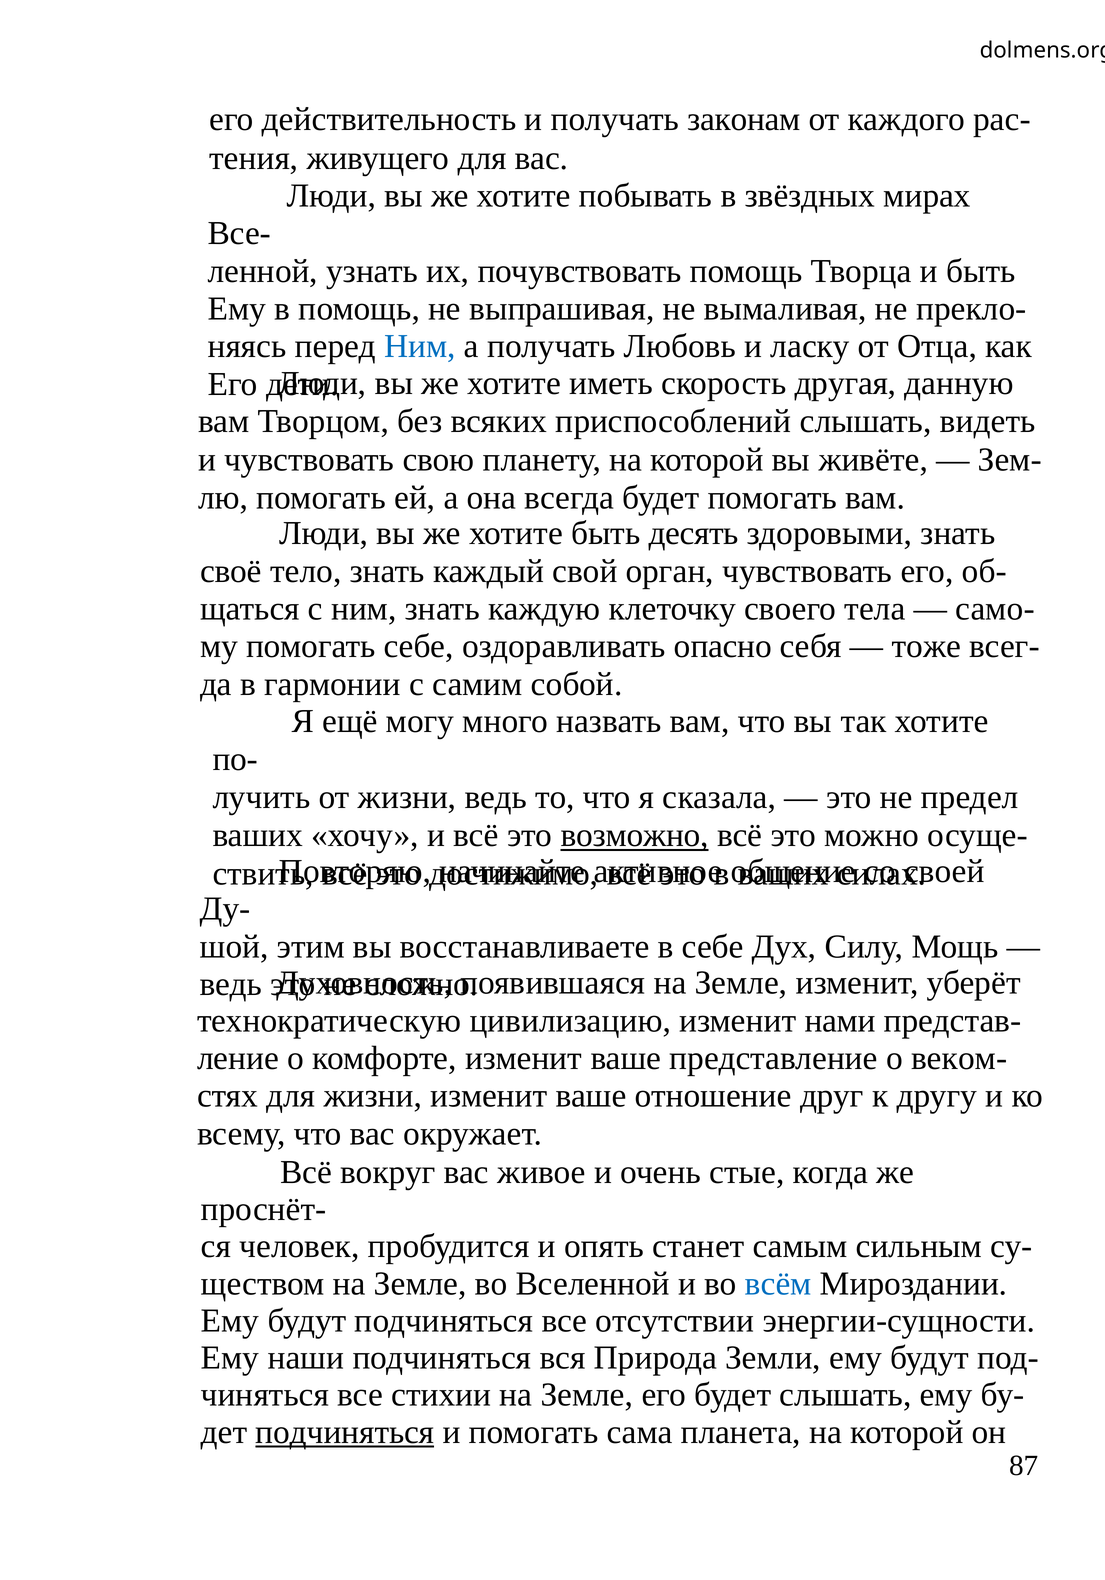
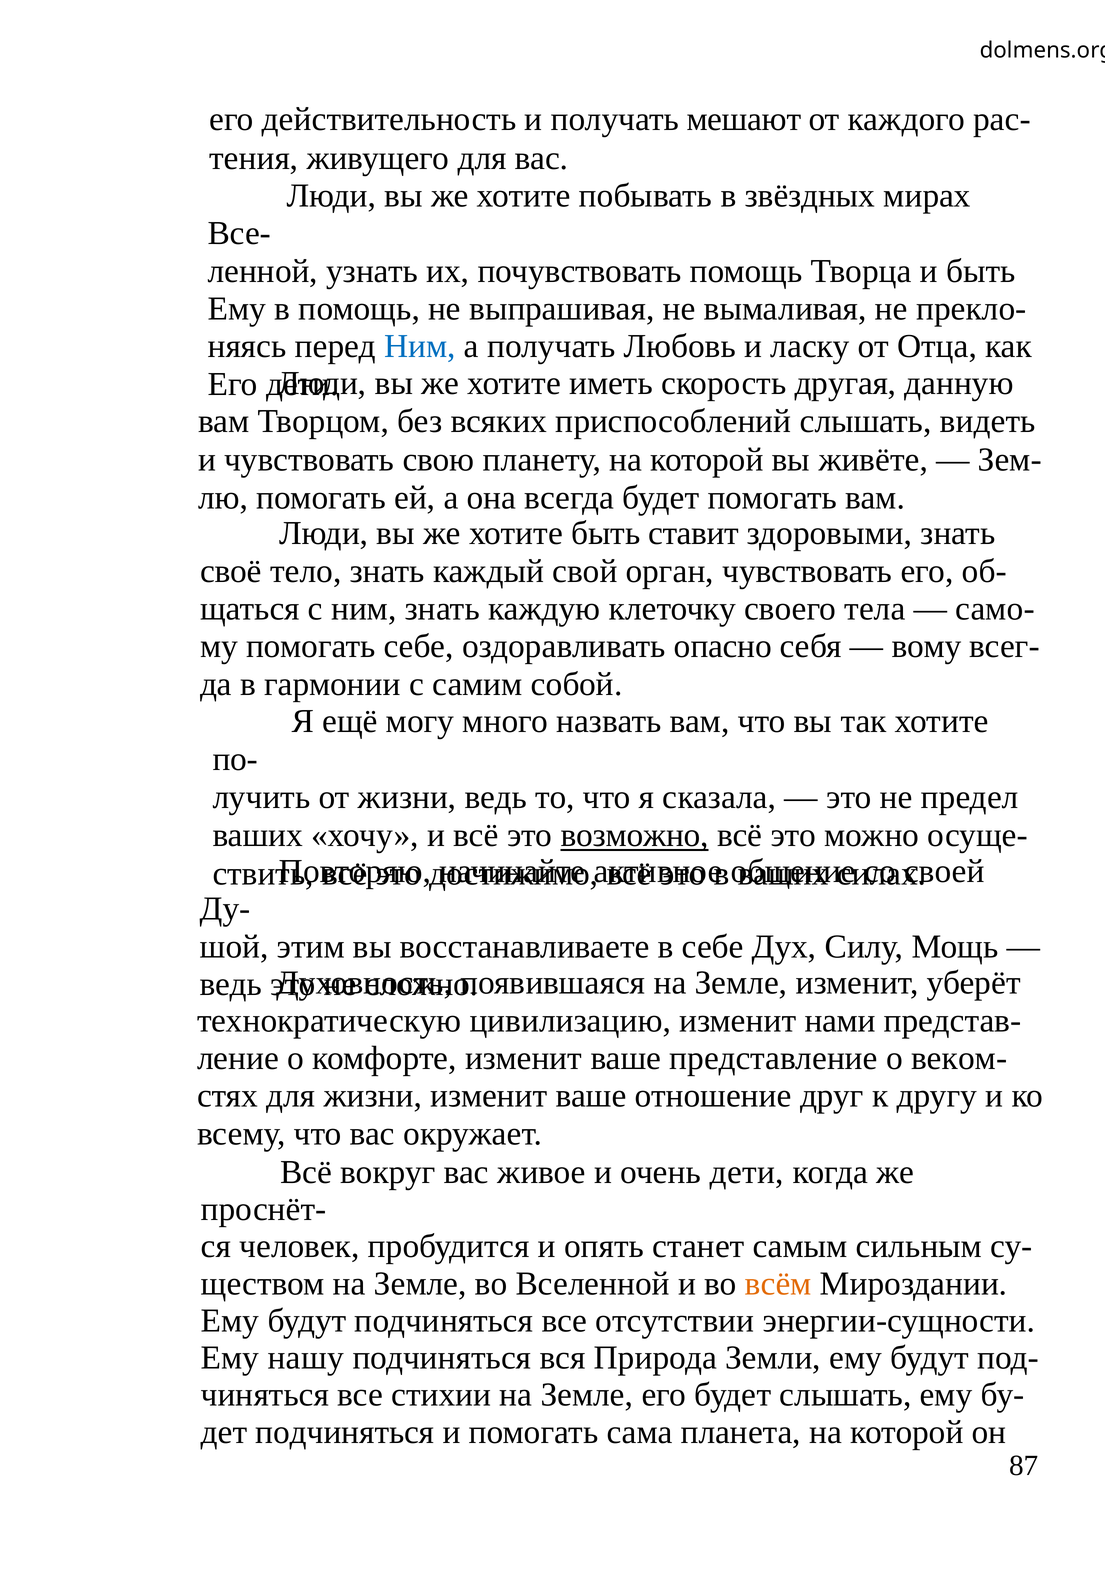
законам: законам -> мешают (744, 119)
десять: десять -> ставит (694, 533)
тоже: тоже -> вому (926, 646)
очень стые: стые -> дети (747, 1172)
всём colour: blue -> orange (778, 1283)
наши: наши -> нашу (306, 1357)
подчиняться underline: present -> none (345, 1431)
